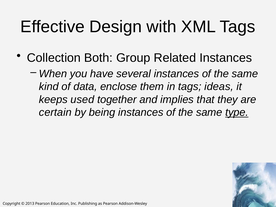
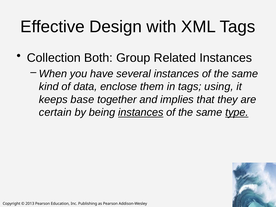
ideas: ideas -> using (219, 87)
used: used -> base (82, 100)
instances underline: none -> present (141, 112)
